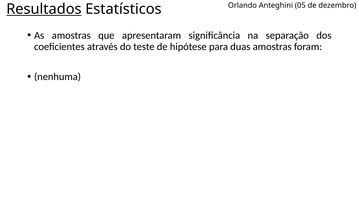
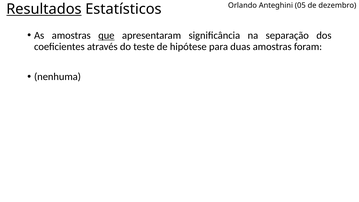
que underline: none -> present (106, 35)
